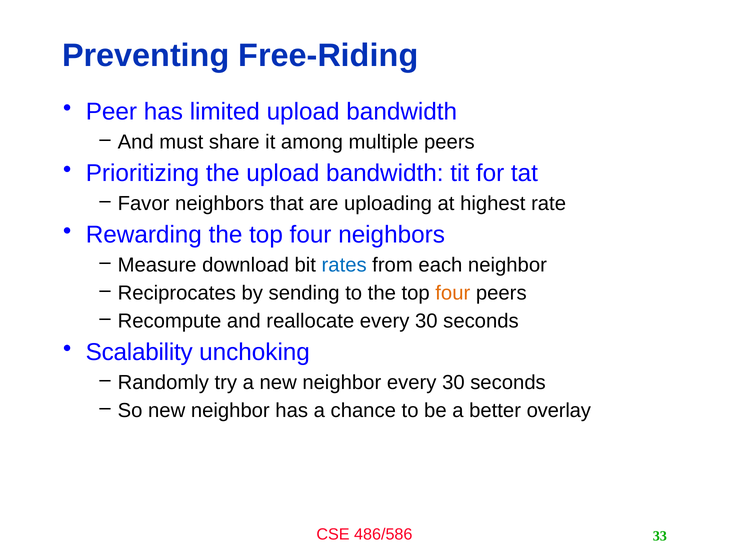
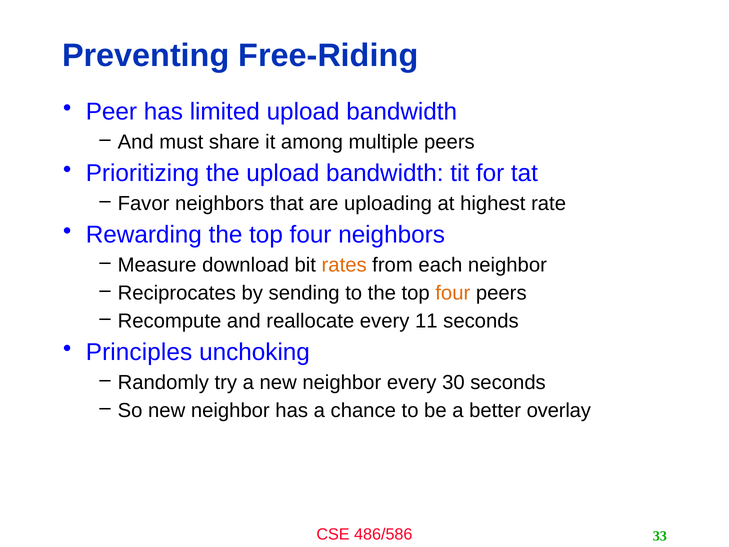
rates colour: blue -> orange (344, 265)
reallocate every 30: 30 -> 11 (426, 321)
Scalability: Scalability -> Principles (139, 352)
